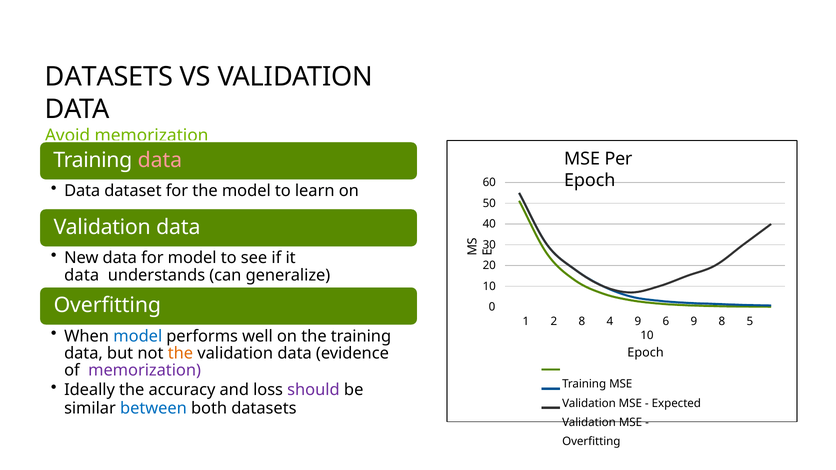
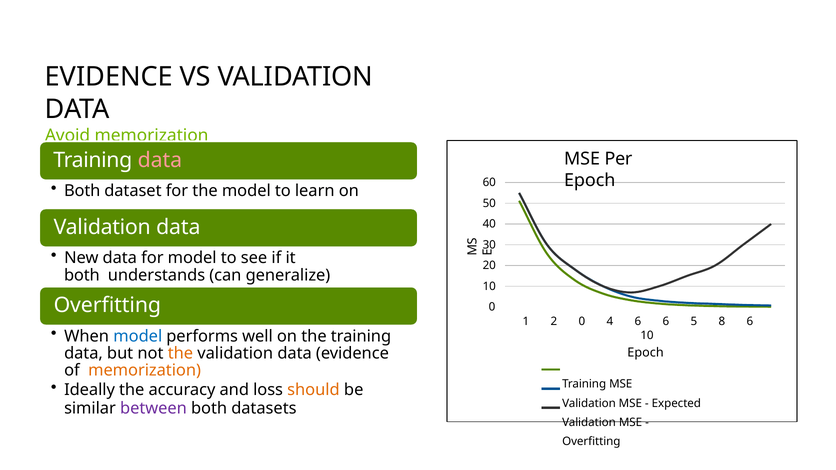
DATASETS: DATASETS -> EVIDENCE (109, 77)
Data: Data -> Both (82, 191)
data: data -> both (82, 275)
2 8: 8 -> 0 (582, 322)
4 9: 9 -> 6 (638, 322)
6 9: 9 -> 5 (694, 322)
8 5: 5 -> 6 (750, 322)
memorization colour: purple -> orange (145, 371)
should colour: purple -> orange (313, 390)
between colour: blue -> purple (153, 409)
